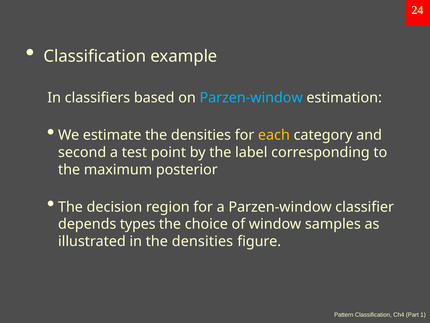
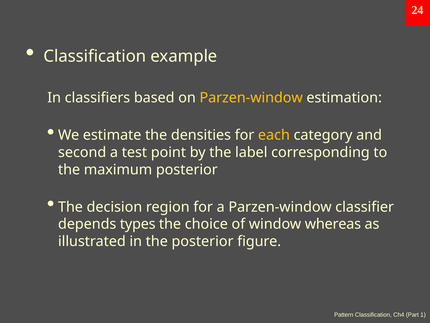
Parzen-window colour: light blue -> yellow (251, 98)
samples: samples -> whereas (333, 224)
in the densities: densities -> posterior (203, 241)
